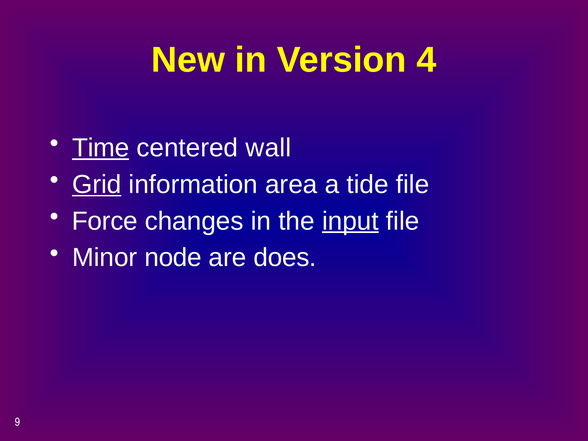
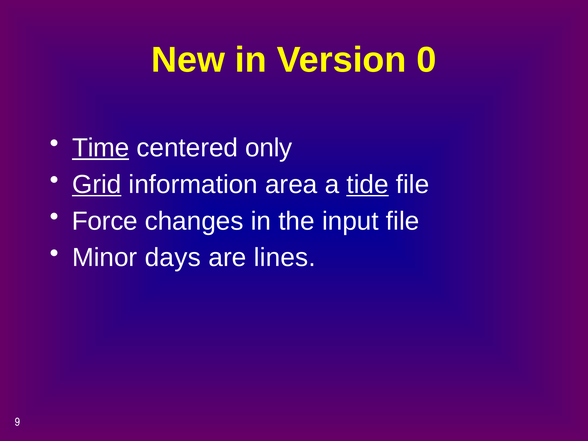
4: 4 -> 0 (426, 60)
wall: wall -> only (269, 148)
tide underline: none -> present (368, 184)
input underline: present -> none (350, 221)
node: node -> days (173, 258)
does: does -> lines (285, 258)
